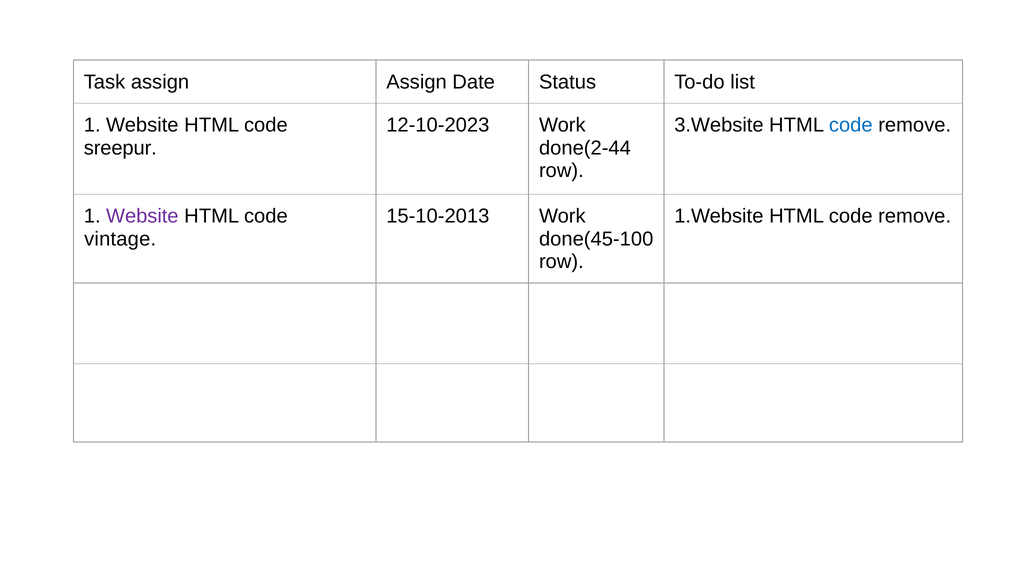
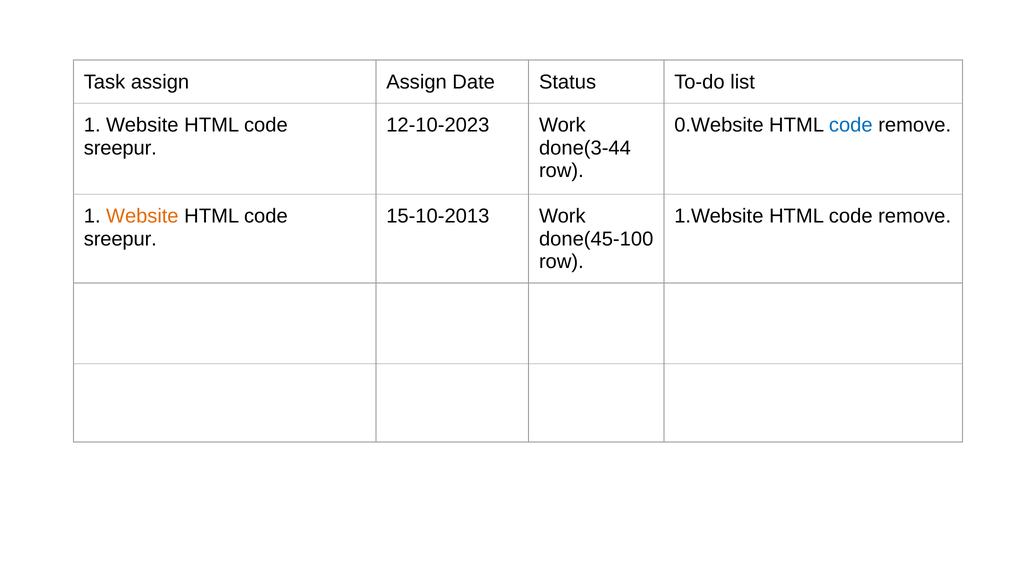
3.Website: 3.Website -> 0.Website (719, 125)
done(2-44: done(2-44 -> done(3-44 (585, 148)
Website colour: purple -> orange (142, 216)
vintage: vintage -> sreepur (120, 239)
